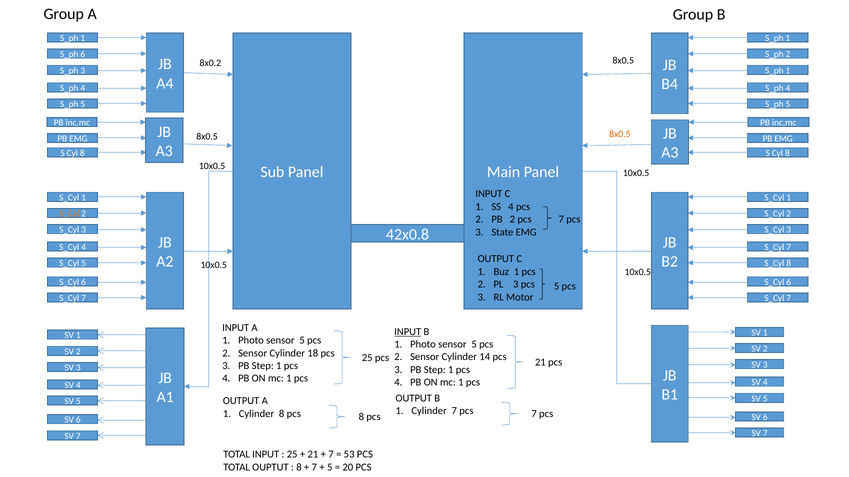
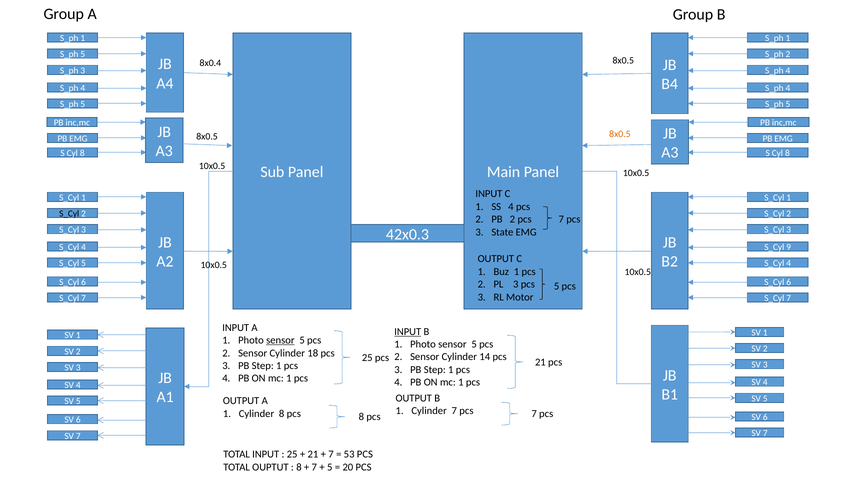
6: 6 -> 5 (83, 54)
8x0.2: 8x0.2 -> 8x0.4 (210, 63)
1: 1 -> 4 (788, 71)
S_Cyl colour: orange -> black (69, 214)
42x0.8: 42x0.8 -> 42x0.3 (408, 235)
7: 7 -> 9 (789, 248)
8: 8 -> 4 (789, 264)
sensor underline: none -> present (280, 341)
